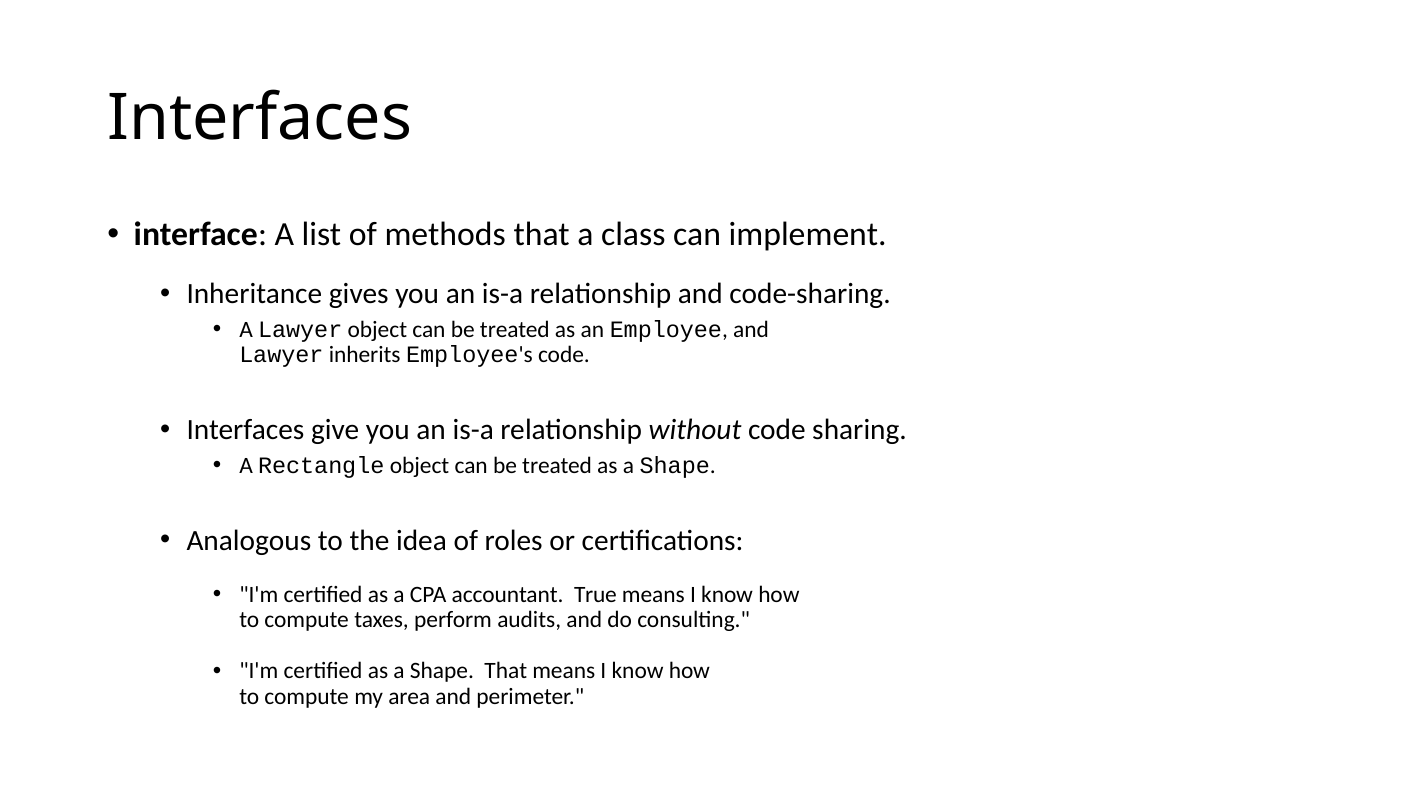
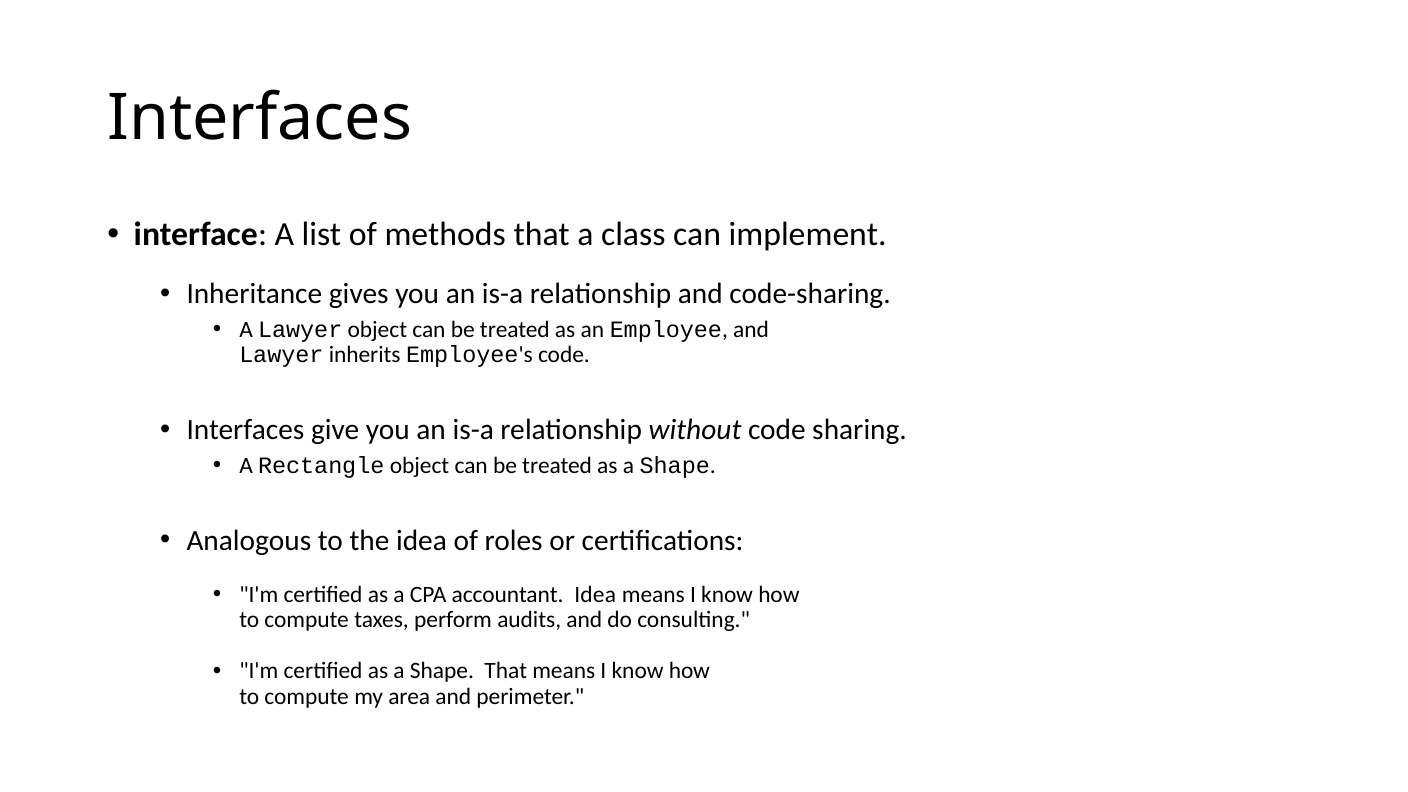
accountant True: True -> Idea (595, 595)
